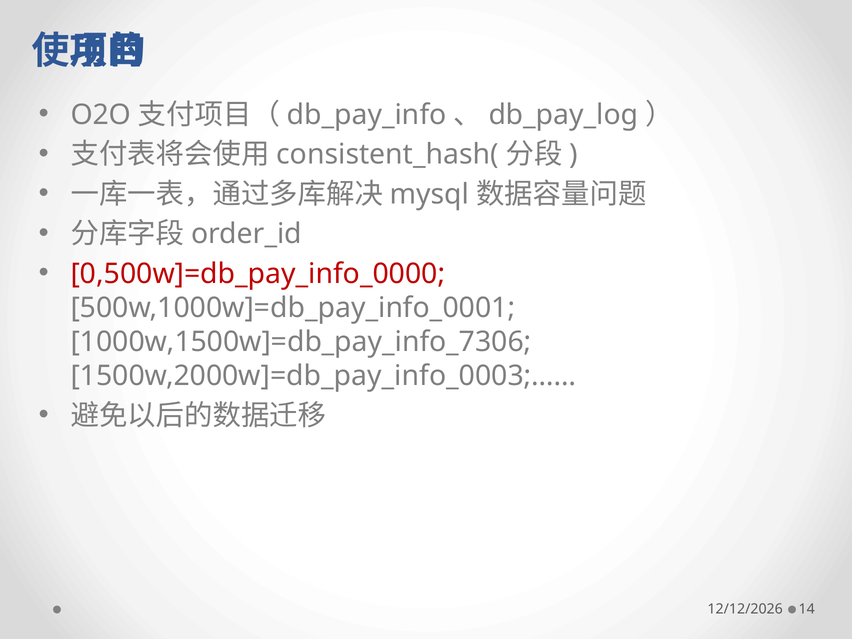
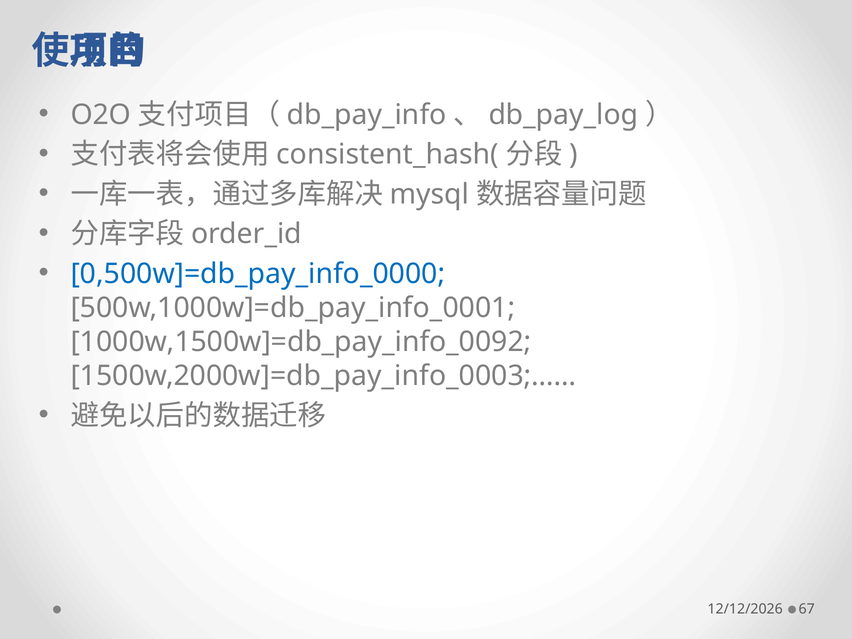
0,500w]=db_pay_info_0000 colour: red -> blue (258, 274)
1000w,1500w]=db_pay_info_7306: 1000w,1500w]=db_pay_info_7306 -> 1000w,1500w]=db_pay_info_0092 (301, 342)
14: 14 -> 67 (807, 609)
